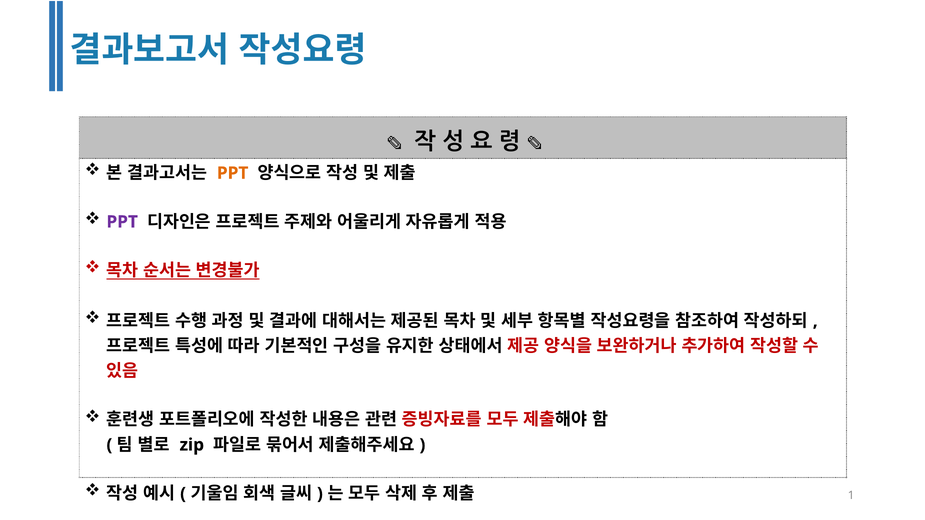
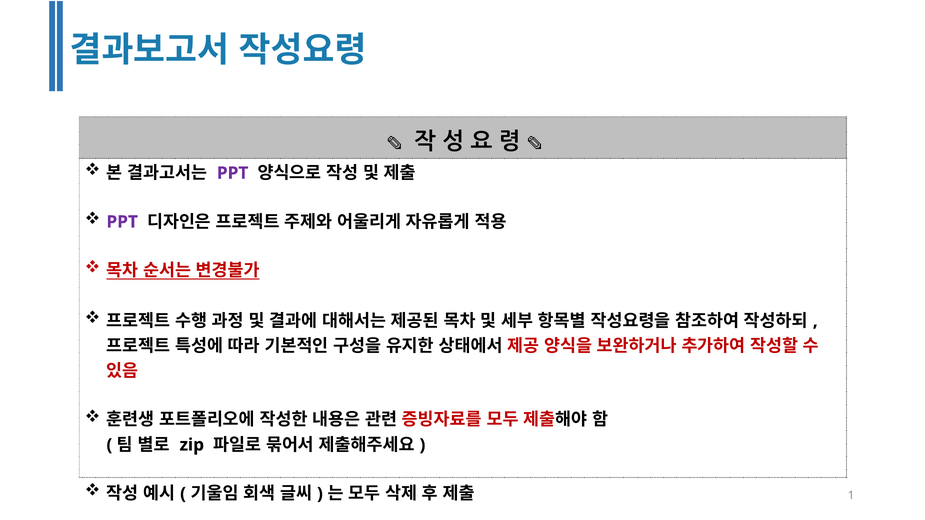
PPT colour: orange -> purple (233, 173)
